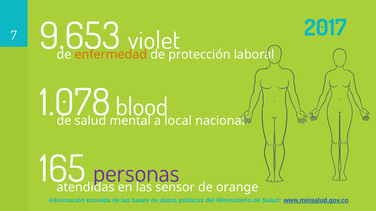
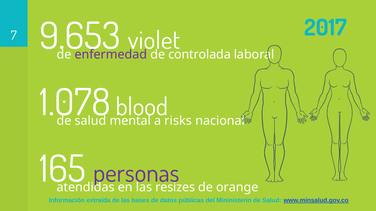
enfermedad colour: orange -> purple (111, 55)
protección: protección -> controlada (200, 55)
local: local -> risks (178, 121)
sensor: sensor -> resizes (175, 188)
